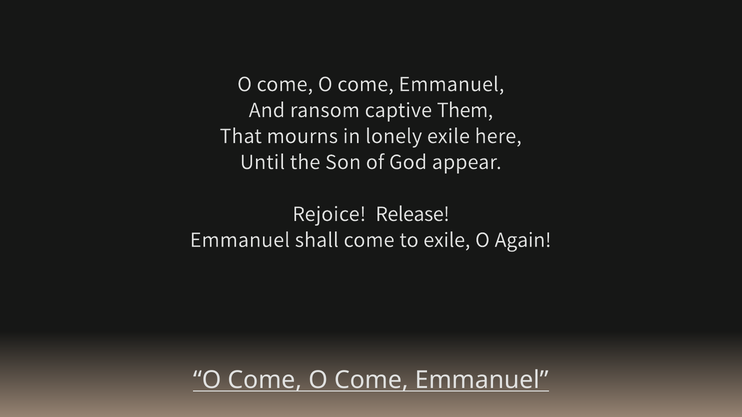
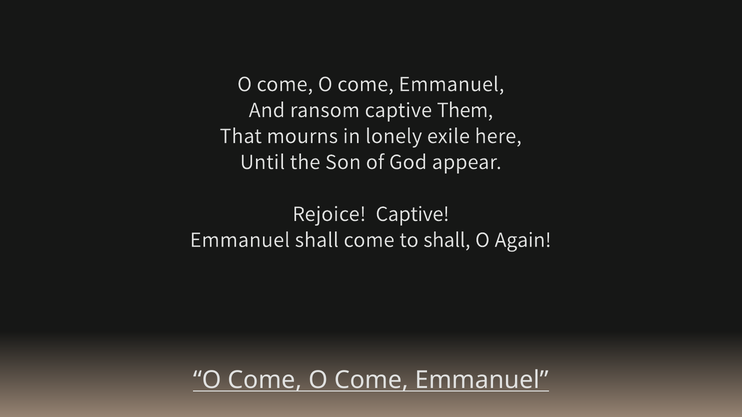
Rejoice Release: Release -> Captive (413, 214)
to exile: exile -> shall (447, 240)
